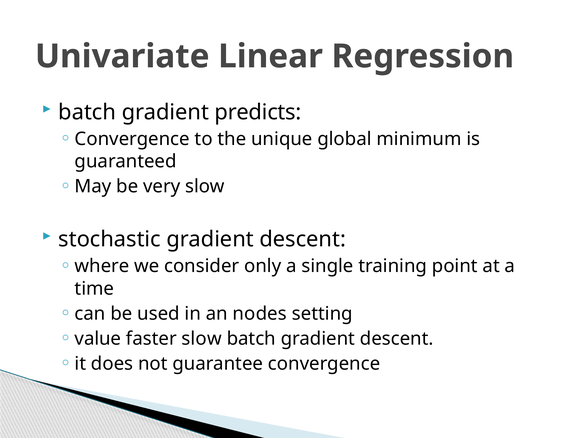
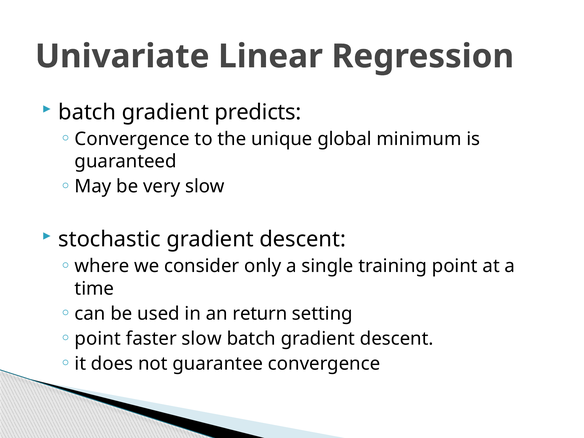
nodes: nodes -> return (260, 314)
value: value -> point (98, 339)
